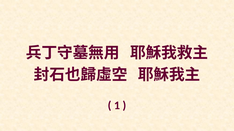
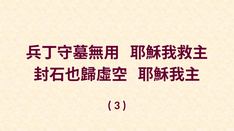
1: 1 -> 3 (117, 106)
